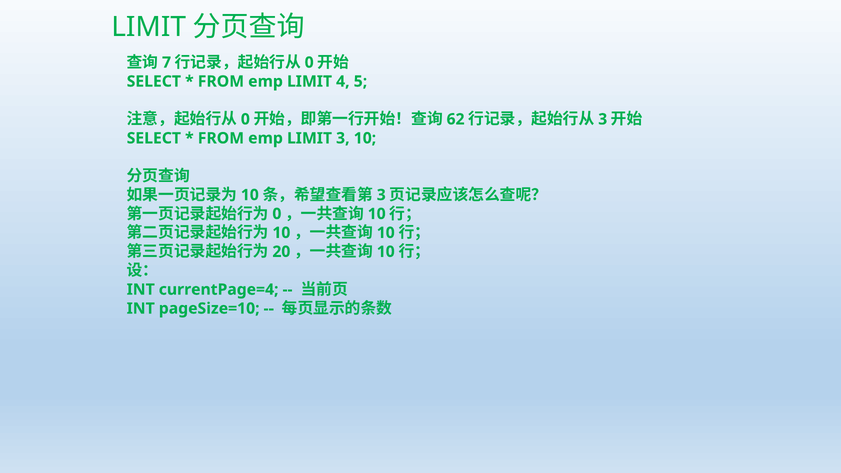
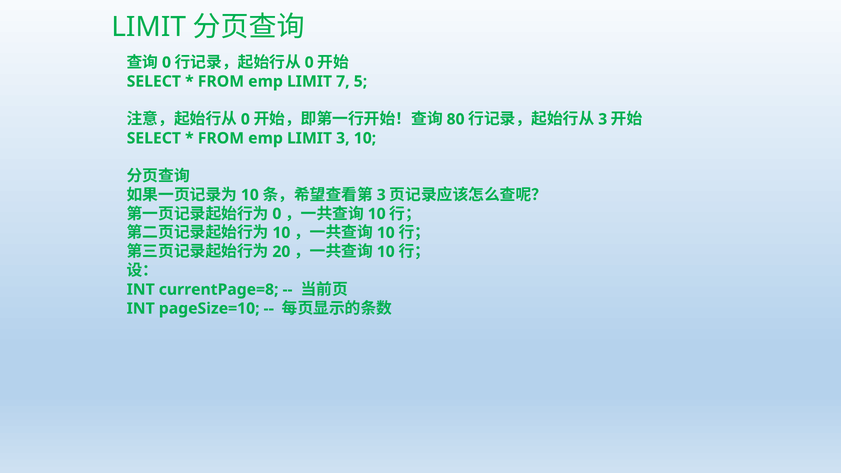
7: 7 -> 0 (167, 63)
4: 4 -> 7 (343, 81)
62: 62 -> 80 (456, 119)
currentPage=4: currentPage=4 -> currentPage=8 (219, 290)
